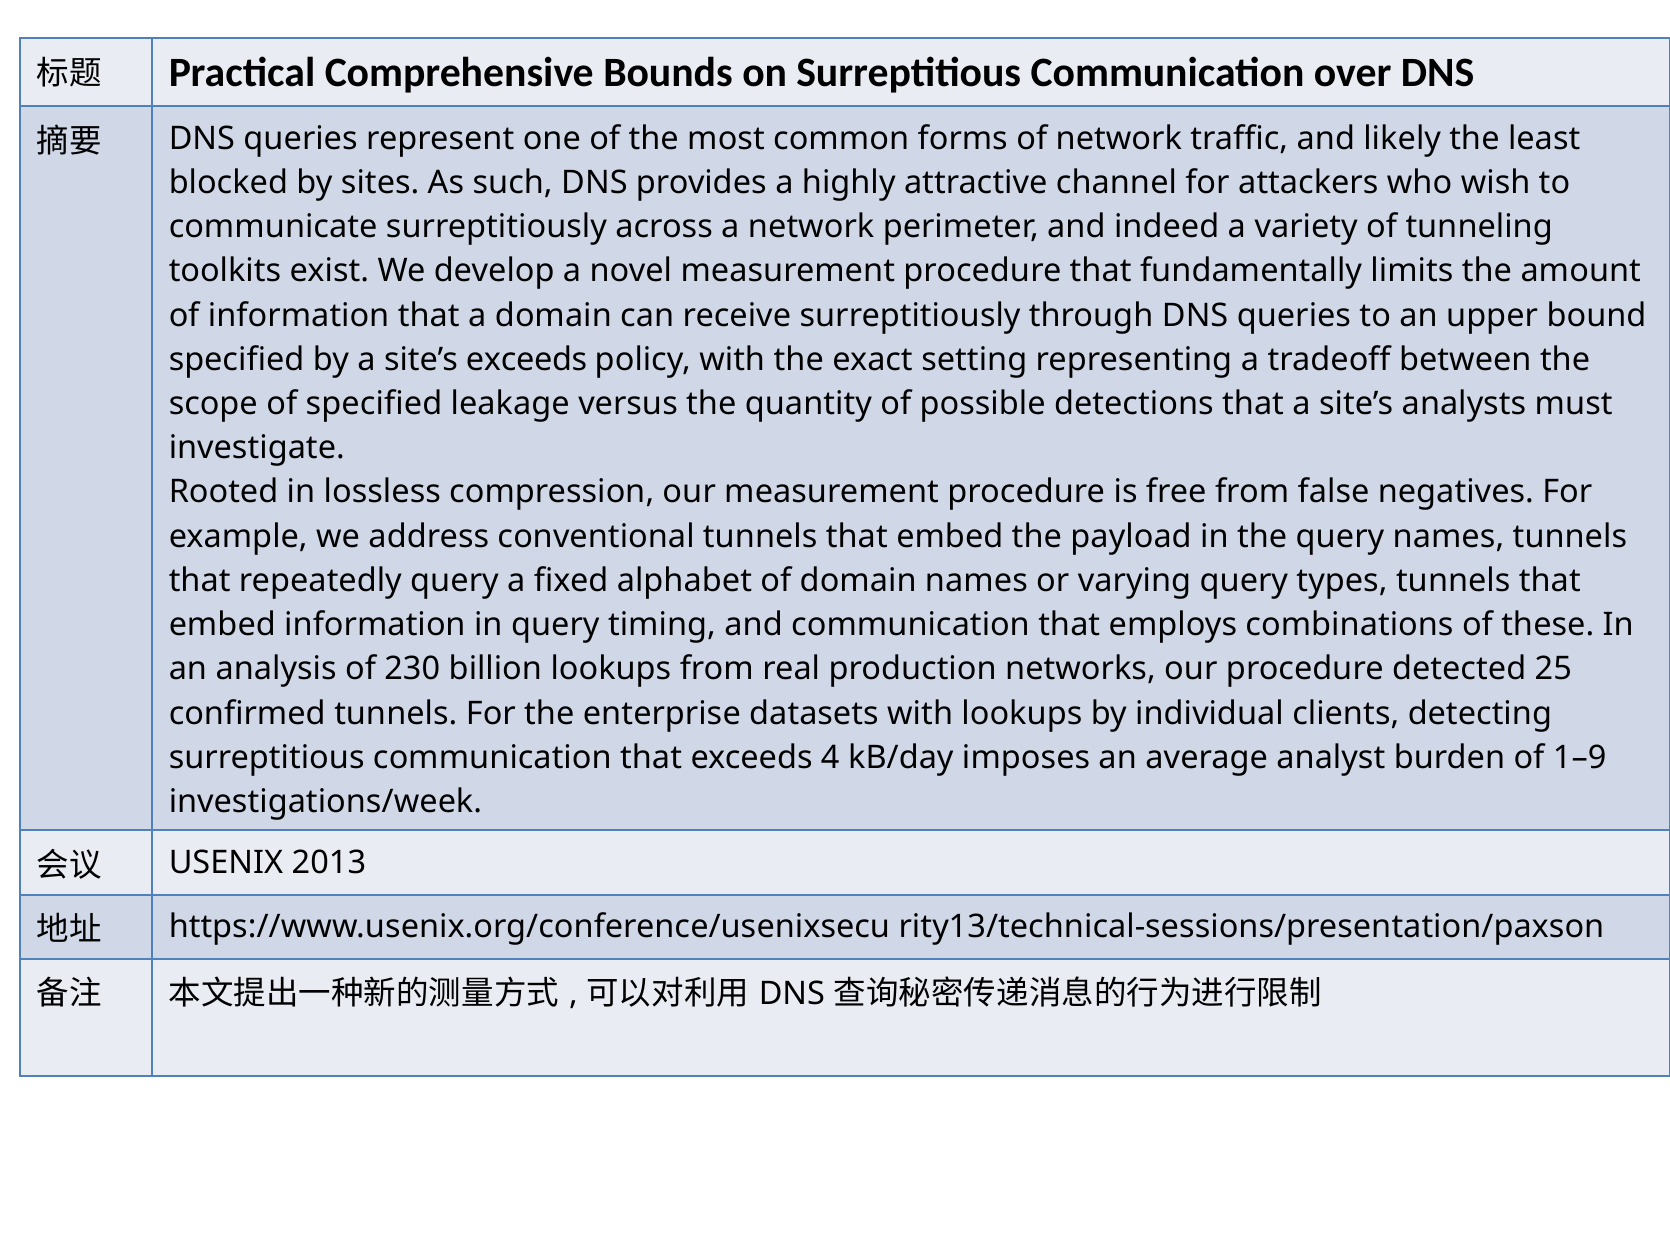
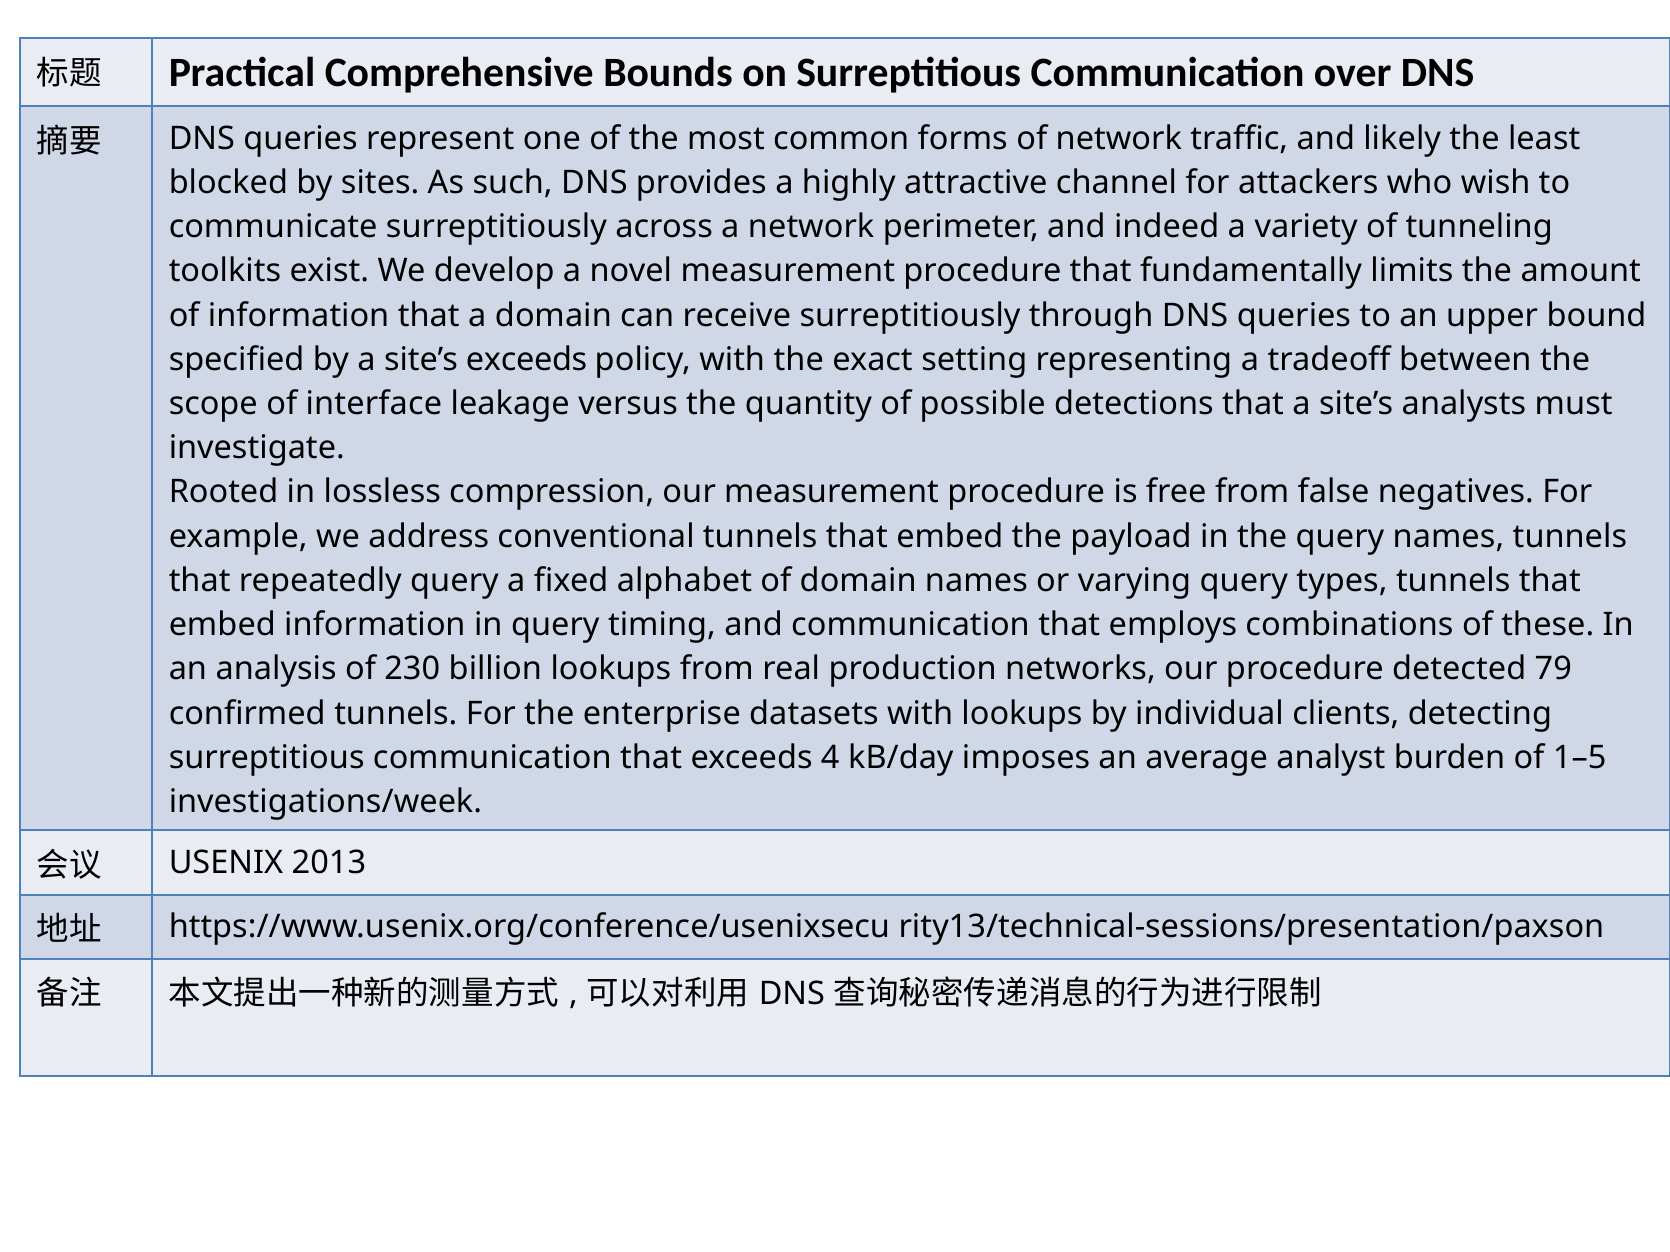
of specified: specified -> interface (374, 404)
25: 25 -> 79 (1553, 669)
1–9: 1–9 -> 1–5 (1580, 758)
